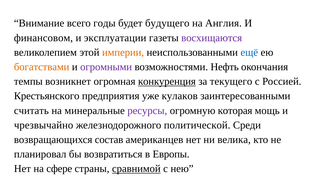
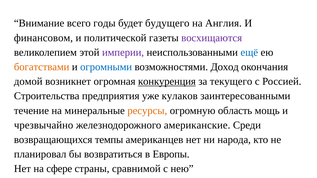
эксплуатации: эксплуатации -> политической (115, 38)
империи colour: orange -> purple (123, 52)
огромными colour: purple -> blue (106, 67)
Нефть: Нефть -> Доход (225, 67)
темпы: темпы -> домой (28, 82)
Крестьянского: Крестьянского -> Строительства (47, 96)
считать: считать -> течение (31, 111)
ресурсы colour: purple -> orange (147, 111)
которая: которая -> область (235, 111)
политической: политической -> американские (197, 125)
состав: состав -> темпы (109, 140)
велика: велика -> народа (234, 140)
сравнимой underline: present -> none (136, 169)
